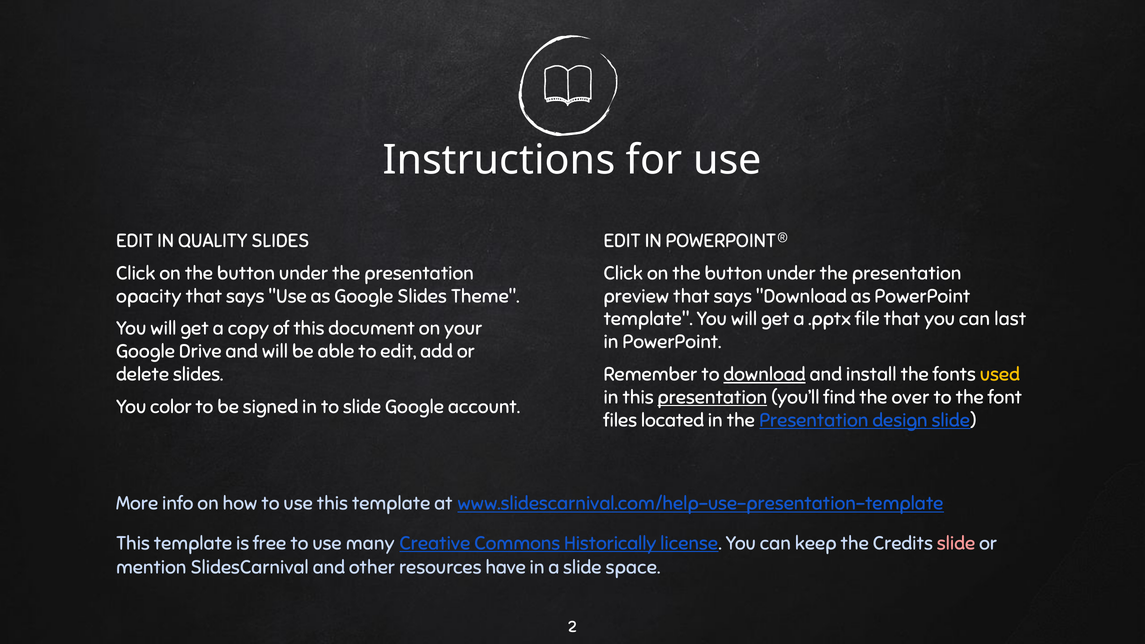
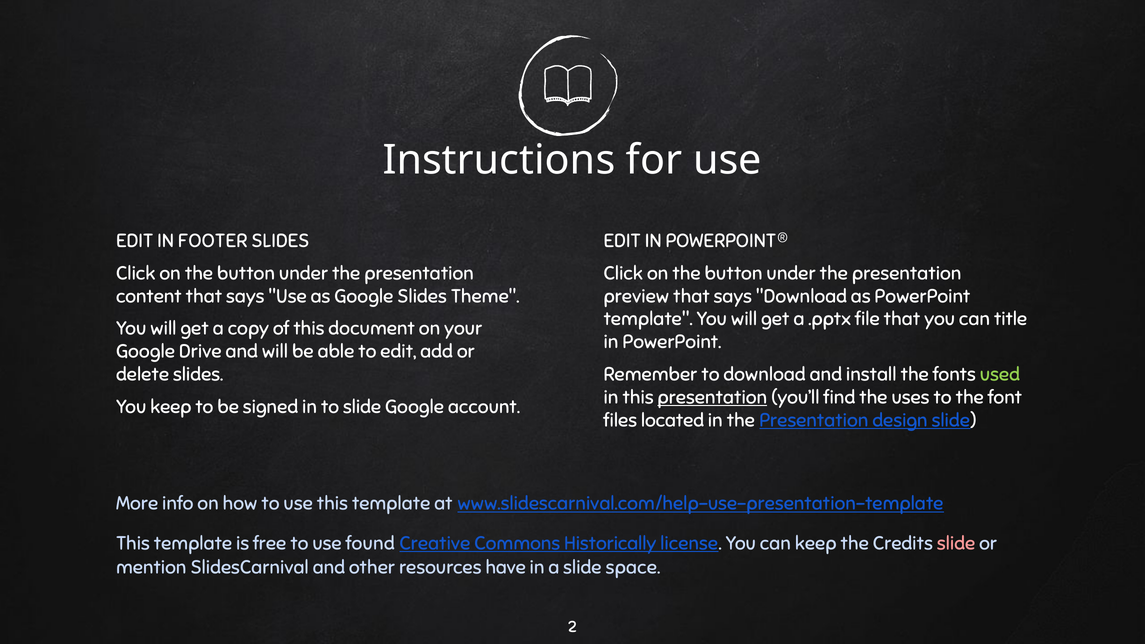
QUALITY: QUALITY -> FOOTER (213, 241)
opacity: opacity -> content (149, 296)
last: last -> title (1011, 319)
download underline: present -> none (765, 375)
used colour: yellow -> light green (1000, 375)
over: over -> uses (911, 397)
You color: color -> keep (171, 407)
many: many -> found (370, 543)
